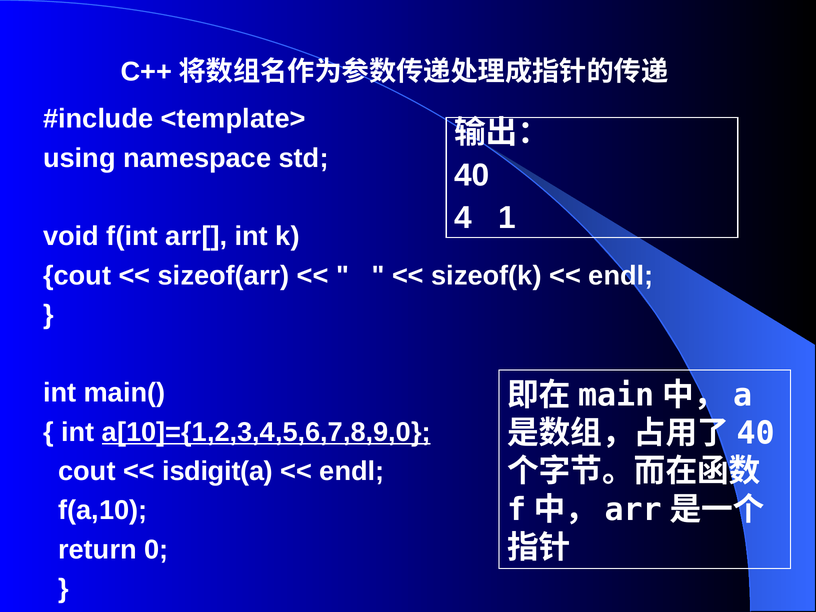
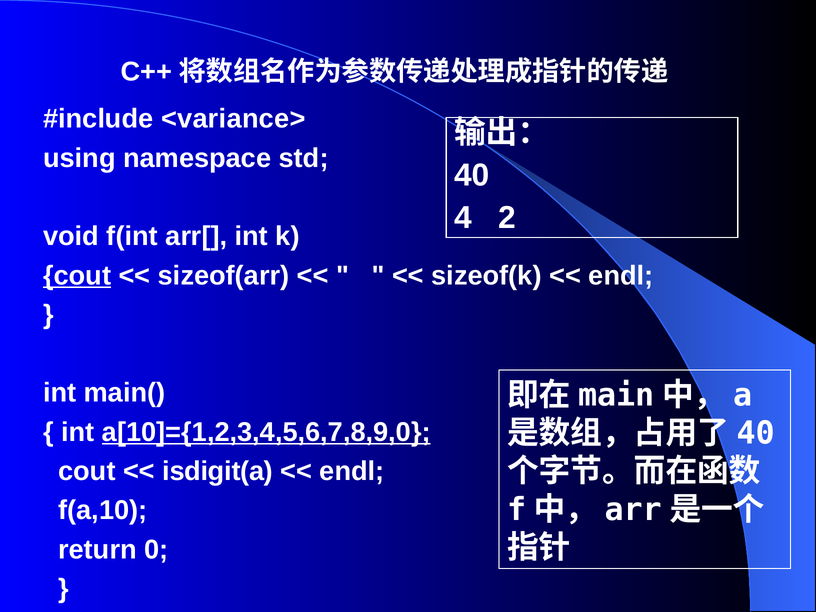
<template>: <template> -> <variance> (233, 119)
1: 1 -> 2 (507, 218)
cout underline: none -> present (77, 276)
